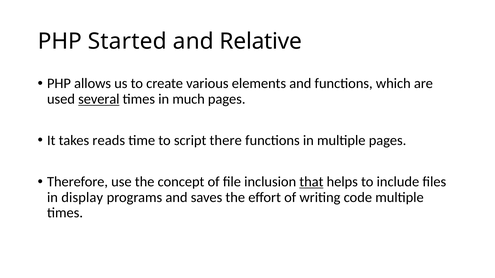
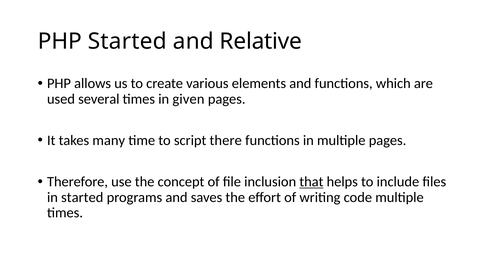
several underline: present -> none (99, 99)
much: much -> given (188, 99)
reads: reads -> many (109, 141)
in display: display -> started (82, 198)
